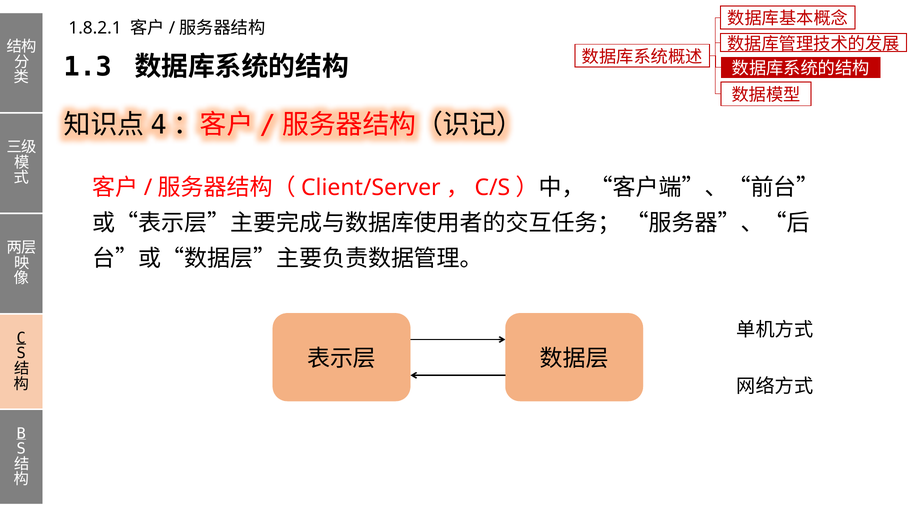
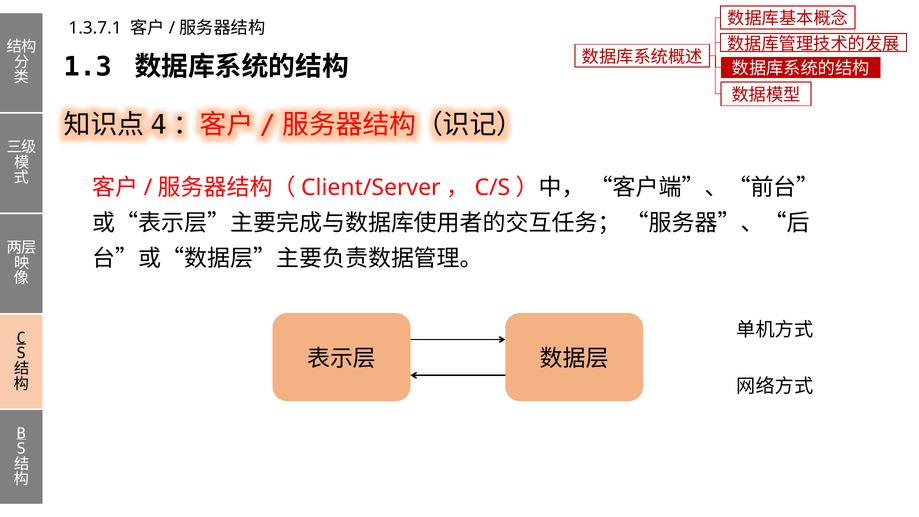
1.8.2.1: 1.8.2.1 -> 1.3.7.1 (95, 28)
